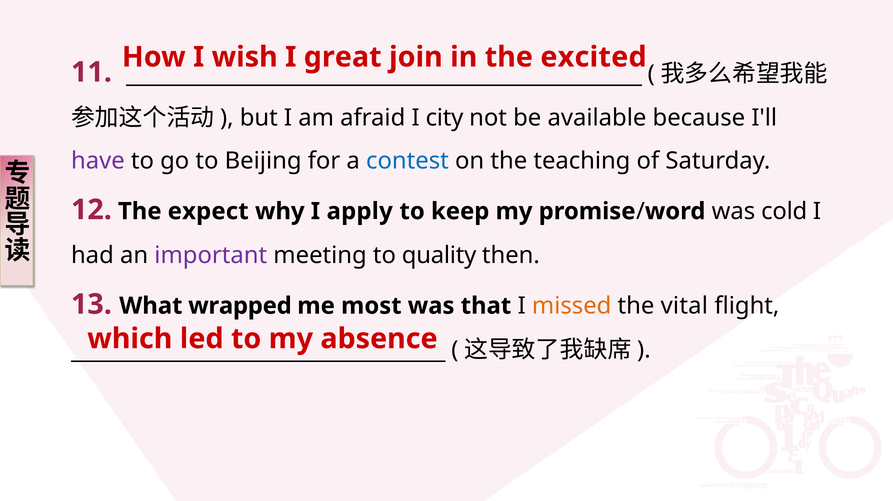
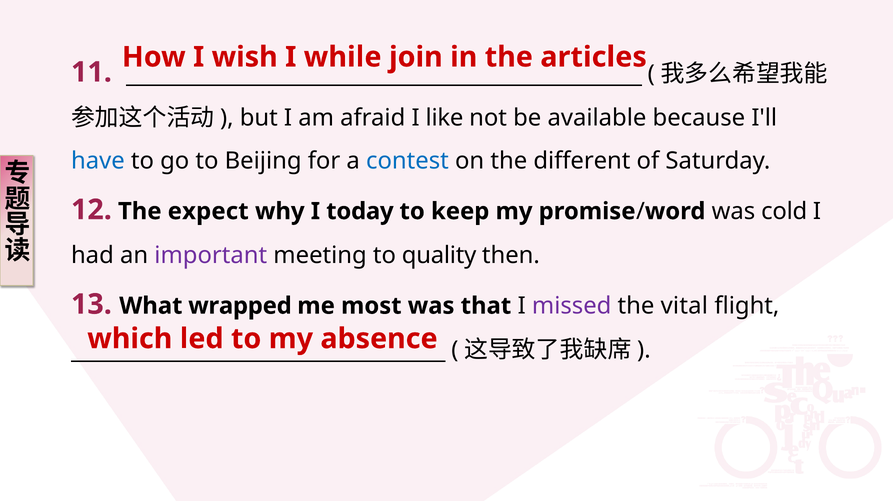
great: great -> while (343, 57)
excited: excited -> articles (594, 57)
city: city -> like (444, 118)
have colour: purple -> blue (98, 161)
teaching: teaching -> different (582, 161)
apply: apply -> today (360, 211)
missed colour: orange -> purple (572, 306)
